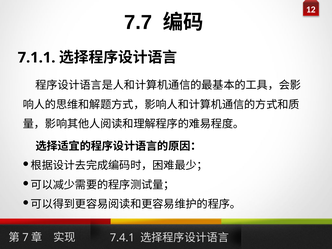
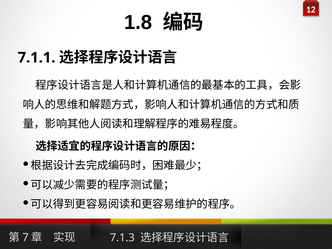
7.7: 7.7 -> 1.8 (138, 23)
7.4.1: 7.4.1 -> 7.1.3 (122, 238)
